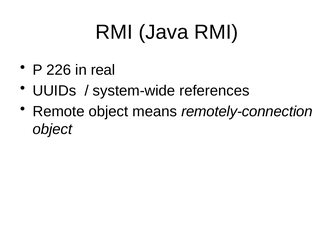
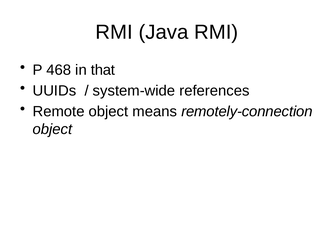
226: 226 -> 468 (59, 70)
real: real -> that (103, 70)
